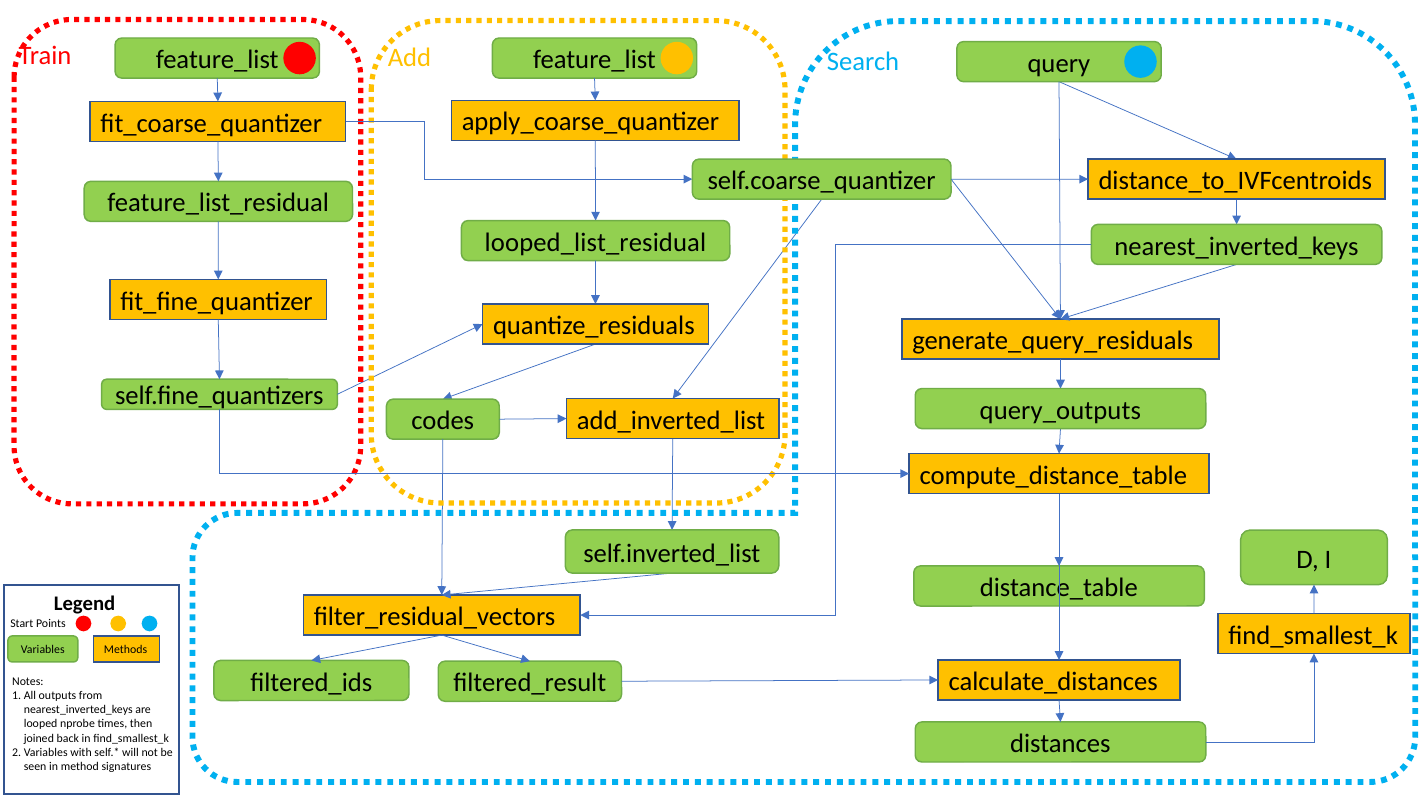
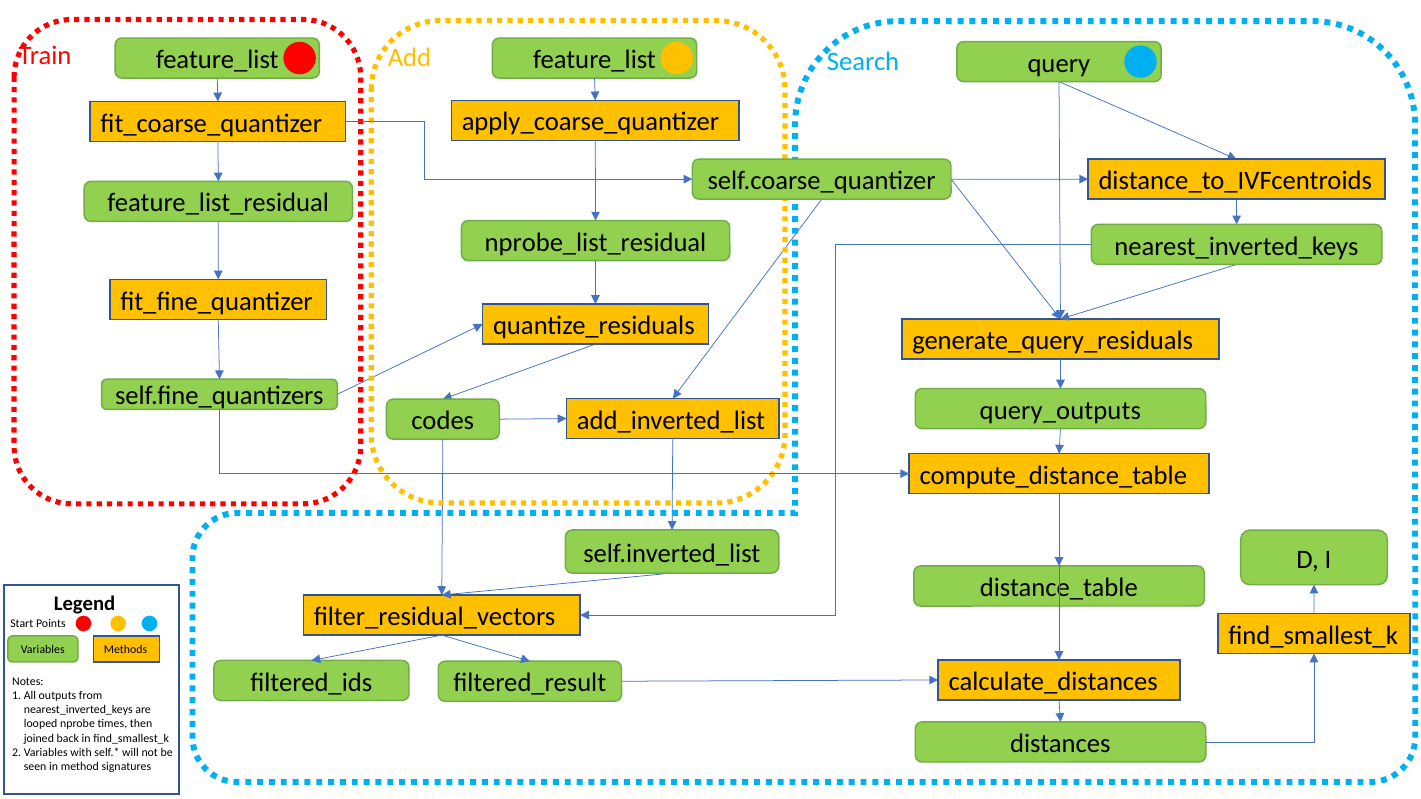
looped_list_residual: looped_list_residual -> nprobe_list_residual (596, 242)
